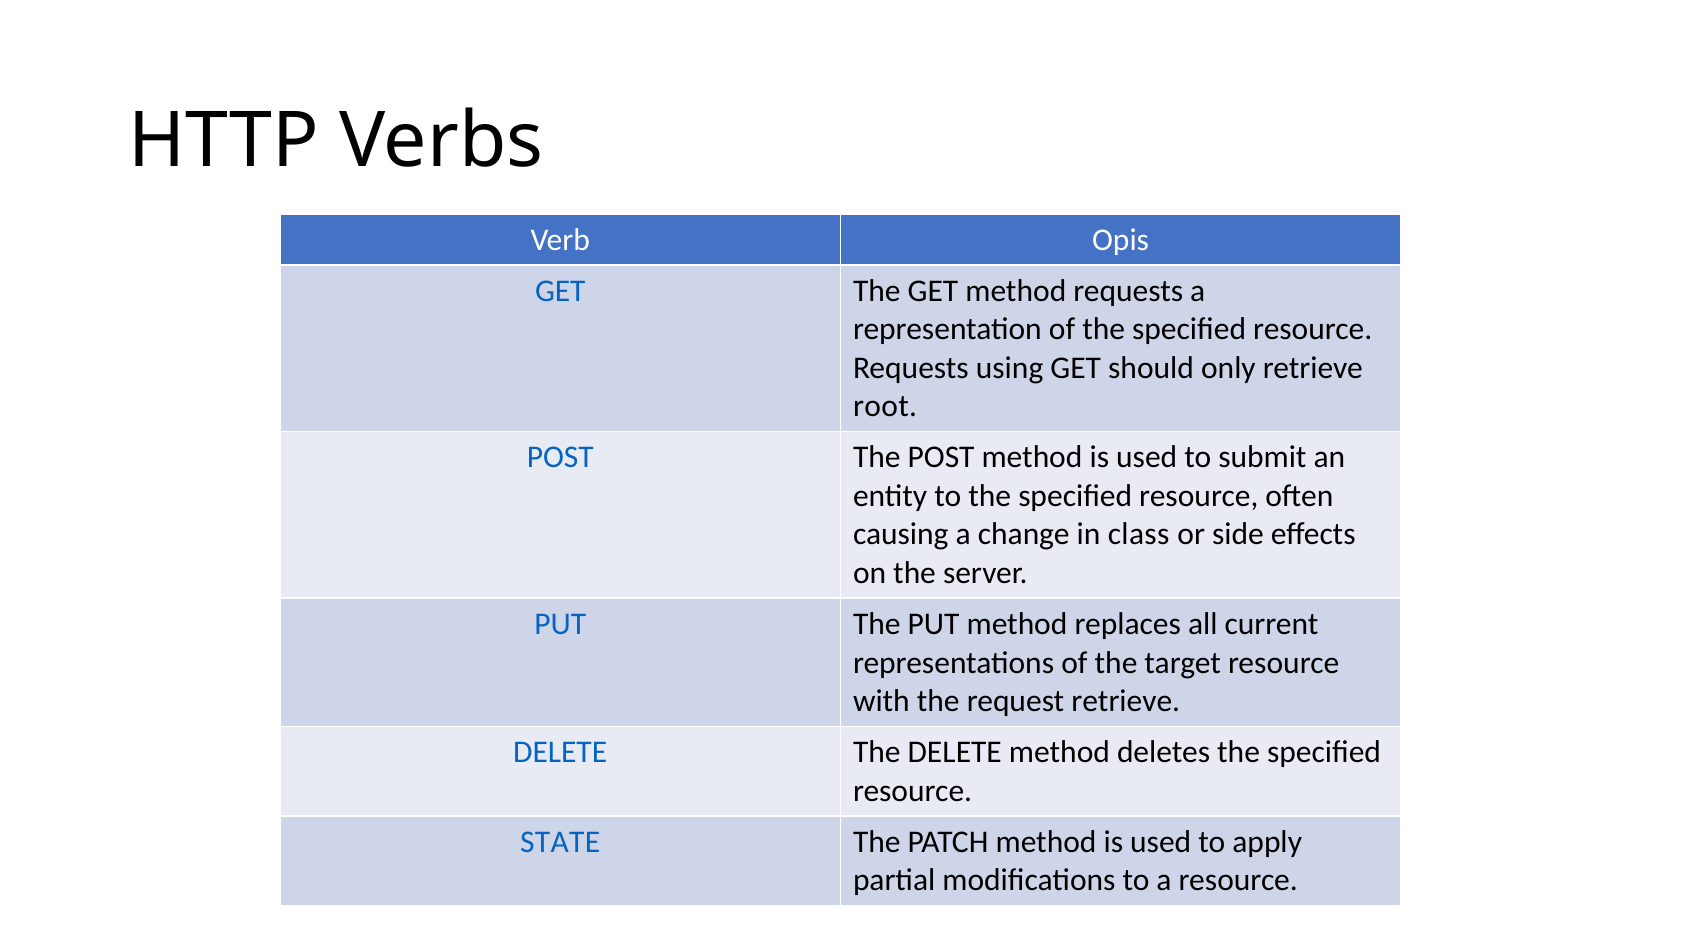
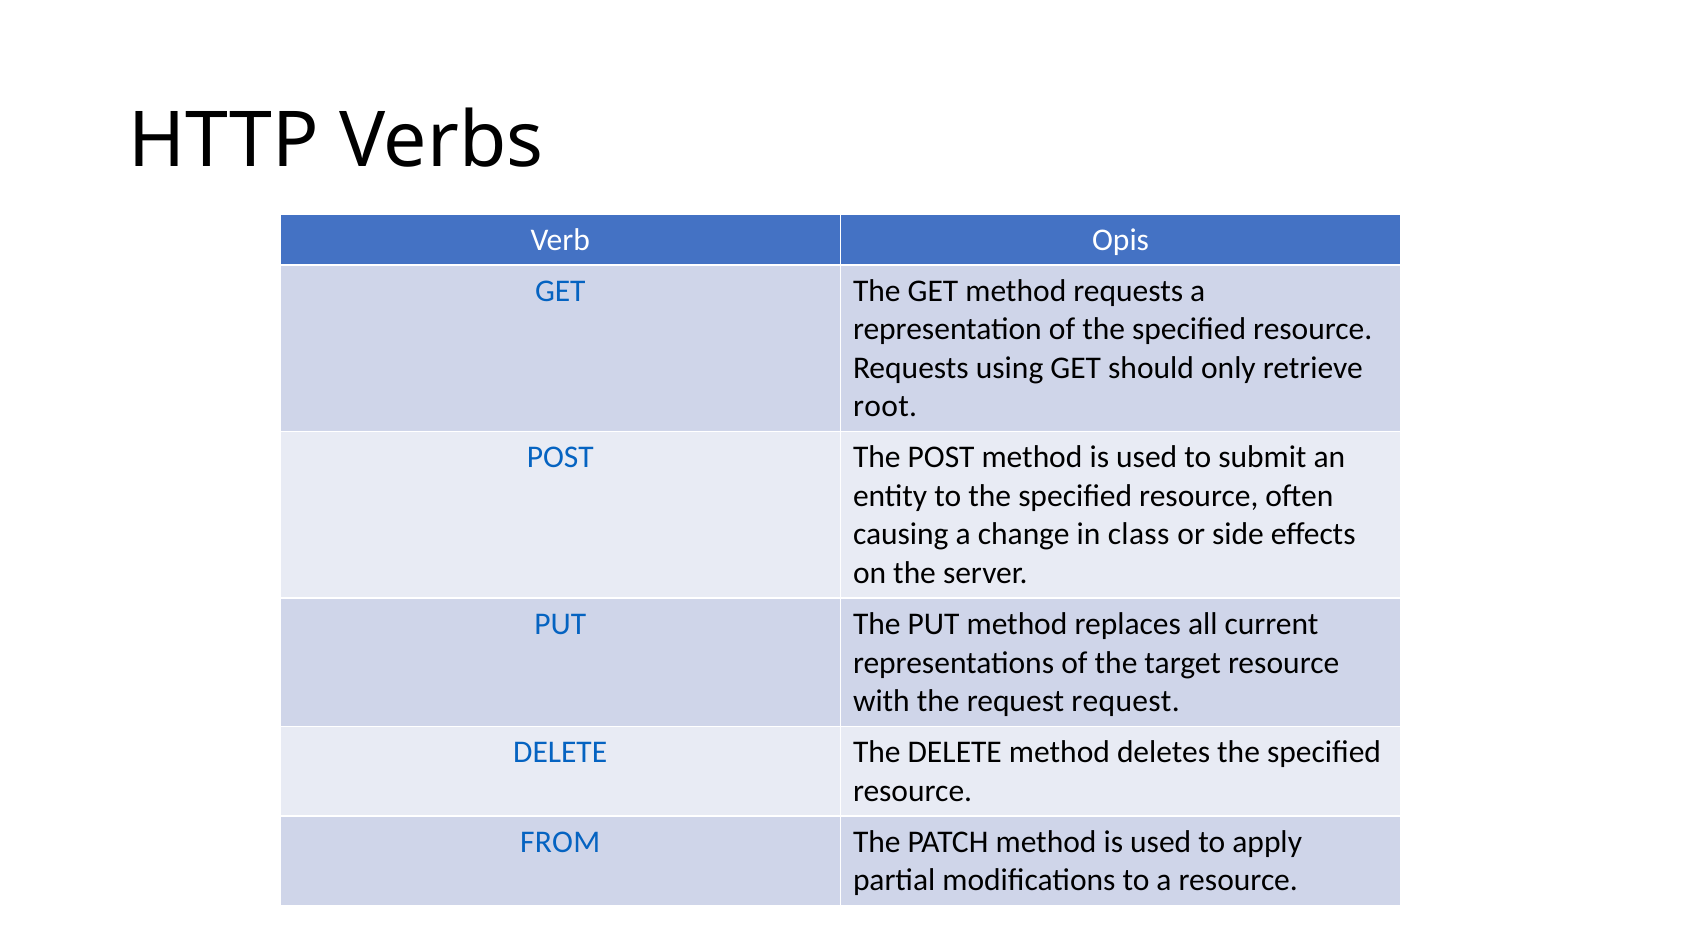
request retrieve: retrieve -> request (1126, 701)
STATE: STATE -> FROM (560, 841)
